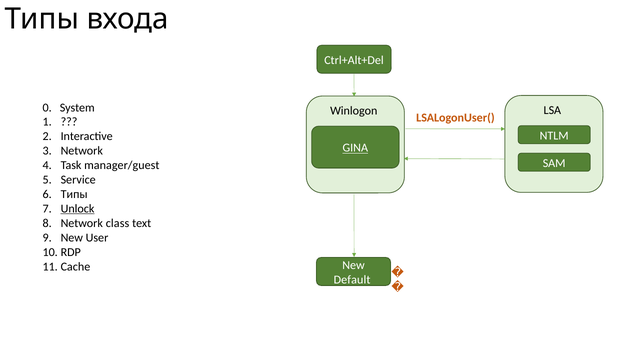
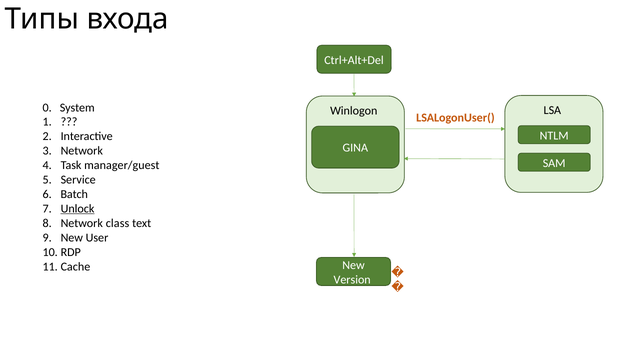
GINA underline: present -> none (355, 148)
Типы: Типы -> Batch (74, 194)
Default: Default -> Version (352, 280)
